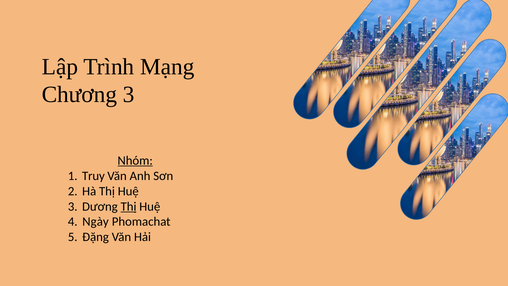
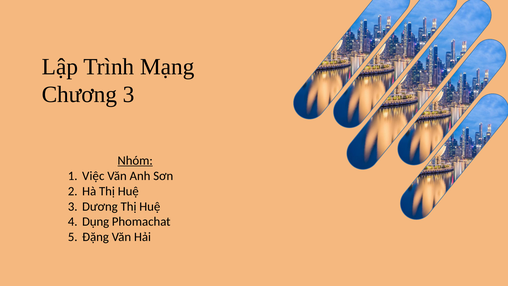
Truy: Truy -> Việc (93, 176)
Thị underline: present -> none (129, 206)
Ngày: Ngày -> Dụng (96, 222)
